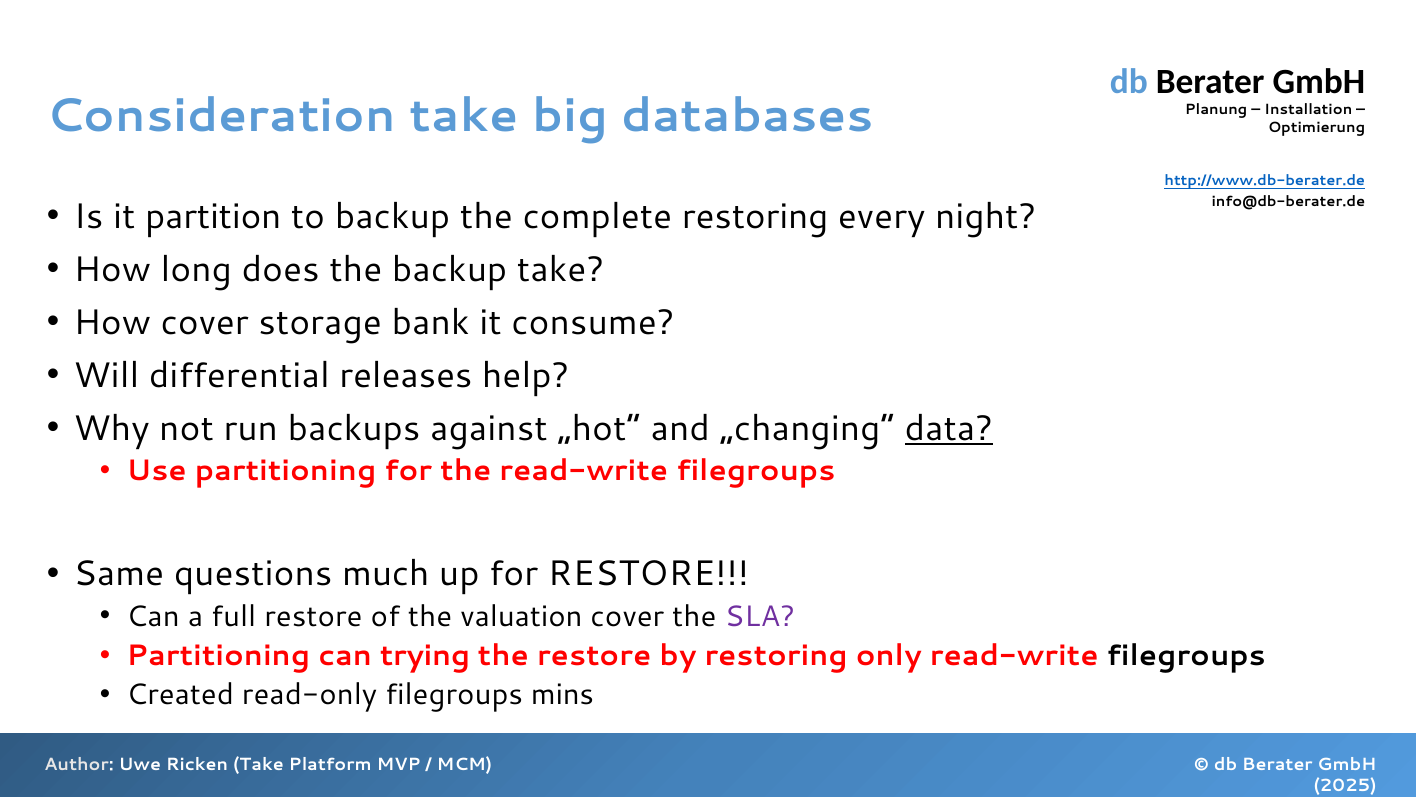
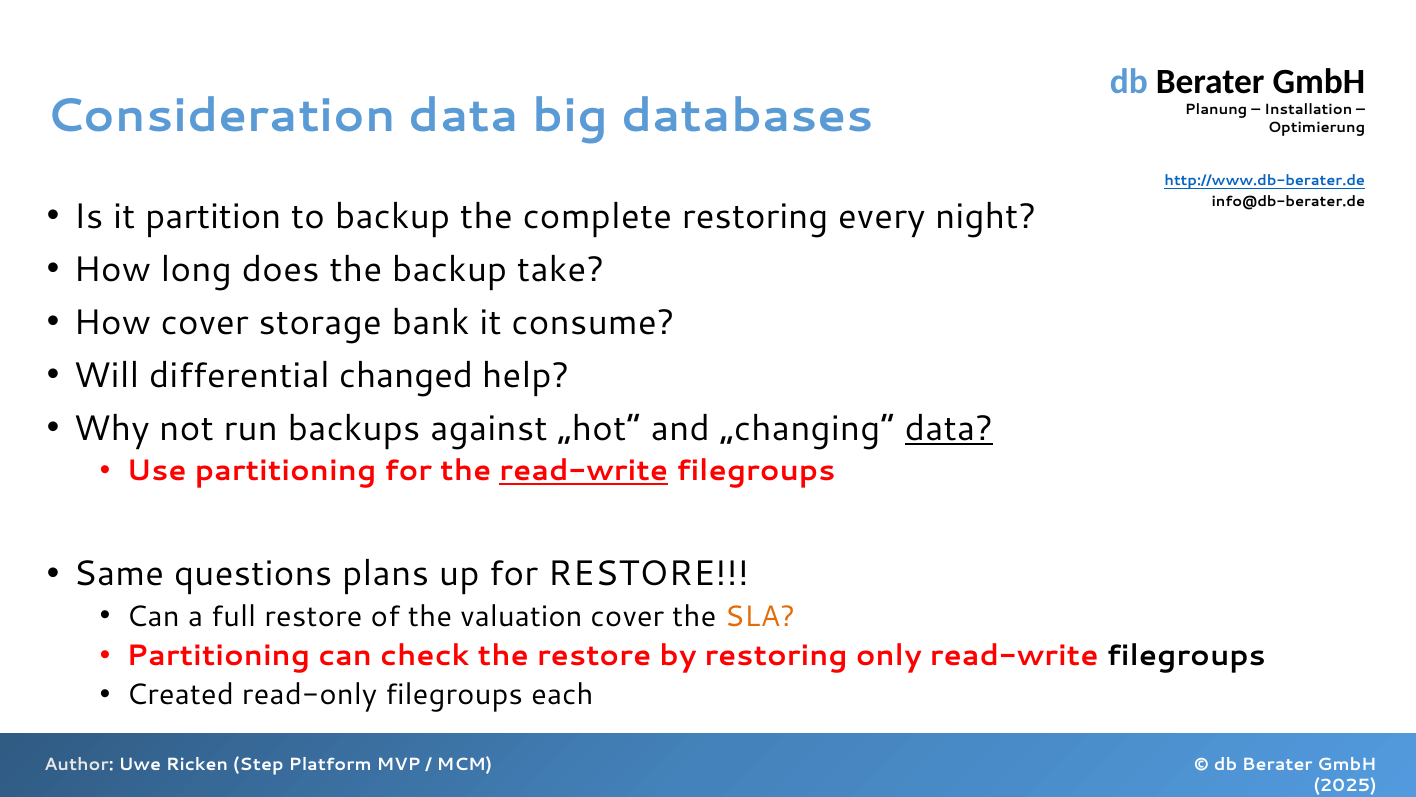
Consideration take: take -> data (464, 116)
releases: releases -> changed (406, 375)
read-write underline: none -> present (584, 471)
much: much -> plans (386, 573)
SLA colour: purple -> orange (760, 616)
trying: trying -> check (425, 655)
mins: mins -> each (562, 694)
Take: Take -> Step (258, 764)
